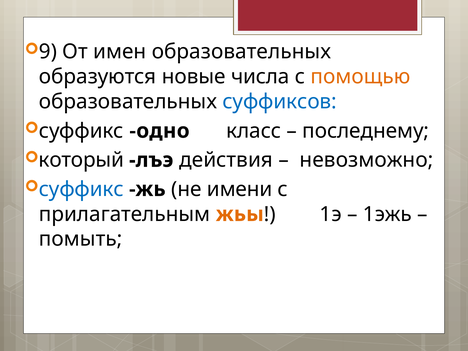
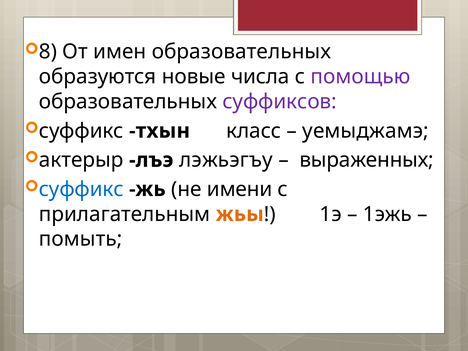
9: 9 -> 8 (48, 52)
помощью colour: orange -> purple (360, 77)
суффиксов colour: blue -> purple (280, 102)
одно: одно -> тхын (160, 131)
последнему: последнему -> уемыджамэ (366, 131)
который: который -> актерыр (81, 160)
действия: действия -> лэжьэгъу (226, 160)
невозможно: невозможно -> выраженных (367, 160)
